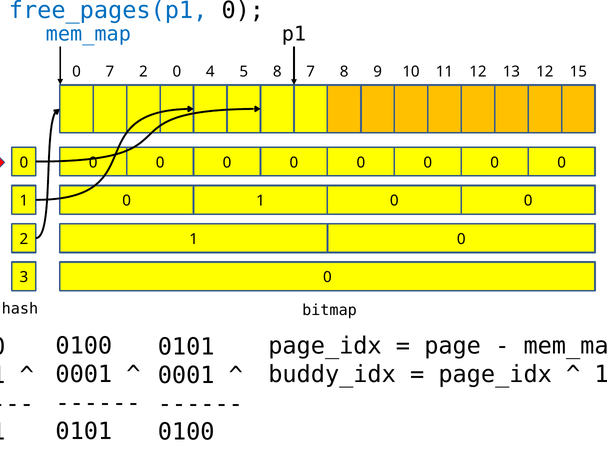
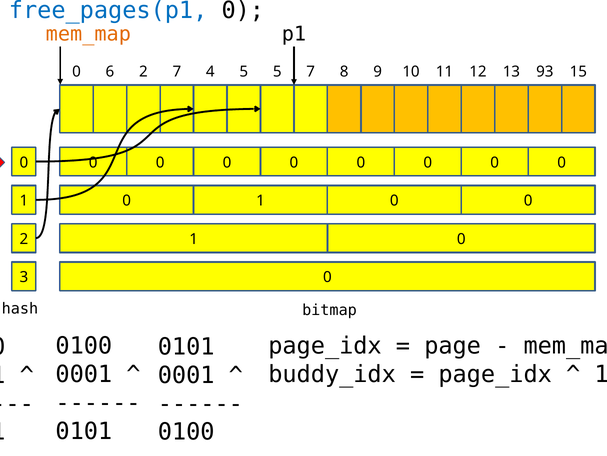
mem_map colour: blue -> orange (88, 34)
0 7: 7 -> 6 (110, 71)
2 0: 0 -> 7 (177, 71)
5 8: 8 -> 5 (277, 71)
13 12: 12 -> 93 (545, 71)
